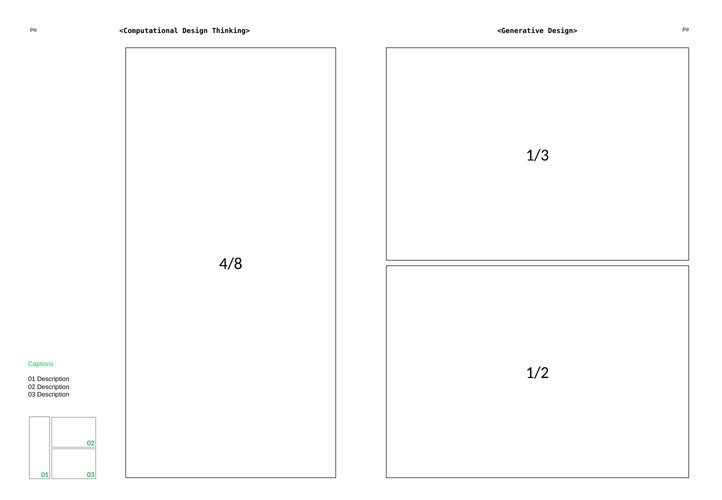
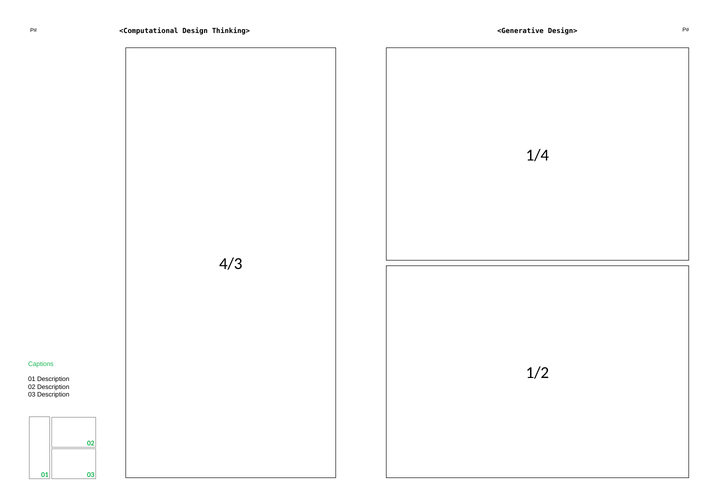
1/3: 1/3 -> 1/4 (537, 155)
4/8: 4/8 -> 4/3 (231, 264)
